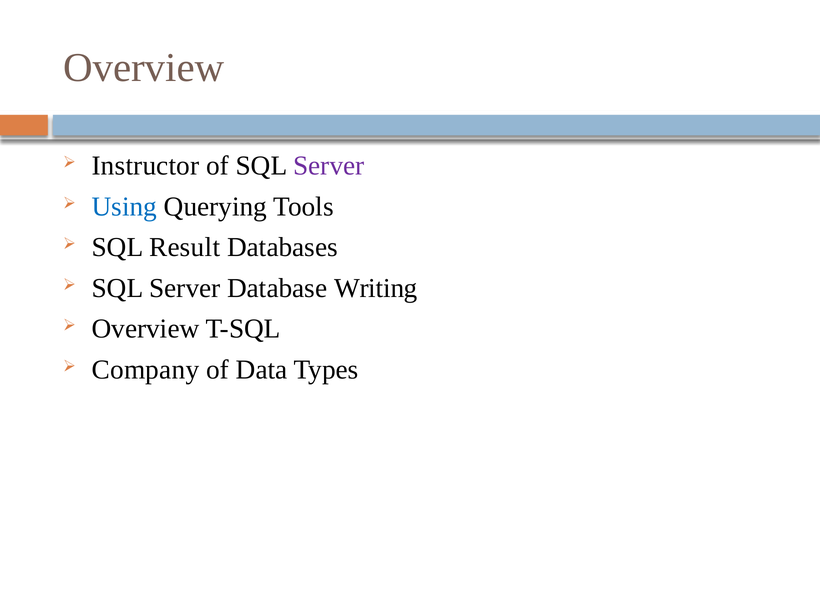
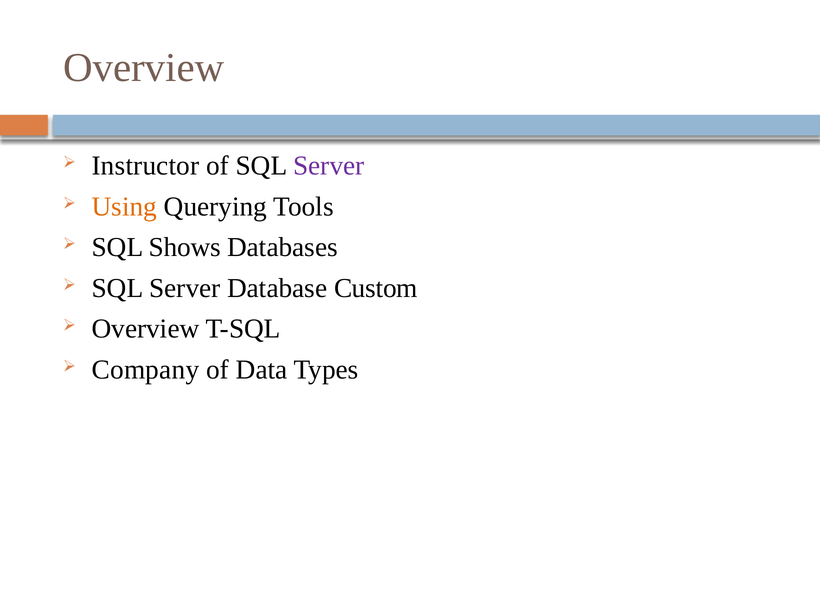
Using colour: blue -> orange (124, 207)
Result: Result -> Shows (185, 247)
Writing: Writing -> Custom (376, 288)
